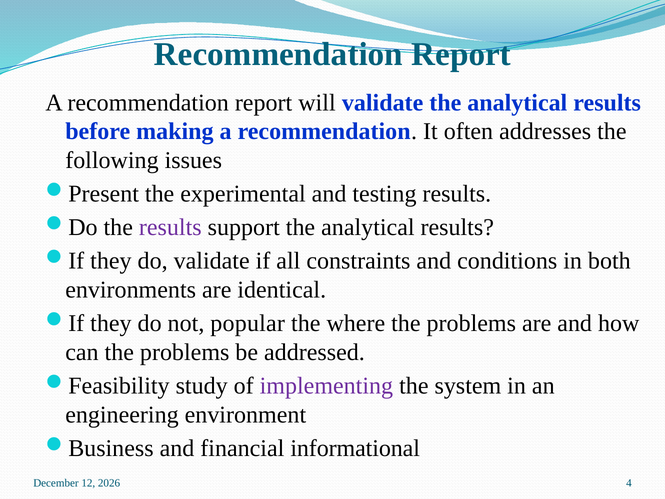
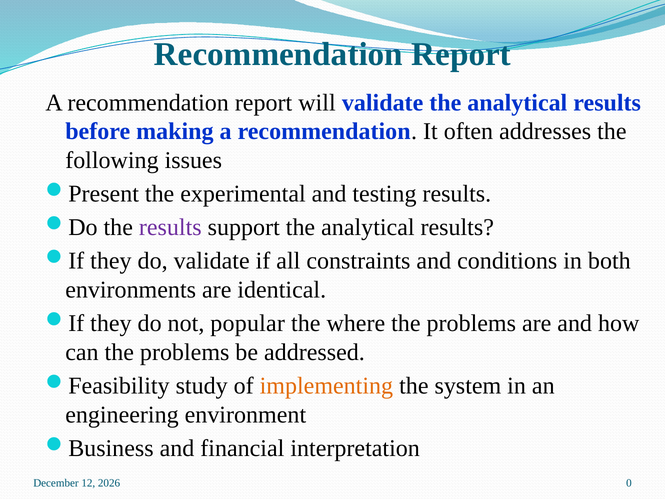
implementing colour: purple -> orange (326, 386)
informational: informational -> interpretation (355, 448)
4: 4 -> 0 (629, 483)
